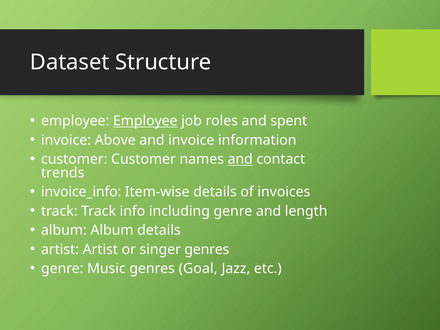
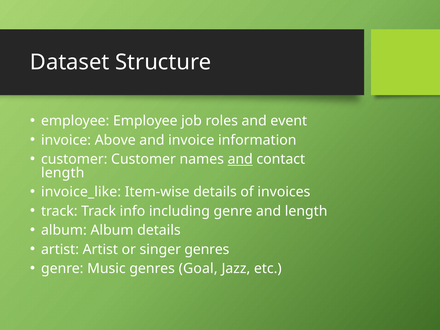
Employee underline: present -> none (145, 121)
spent: spent -> event (289, 121)
trends: trends -> length (63, 173)
invoice_info: invoice_info -> invoice_like (81, 192)
